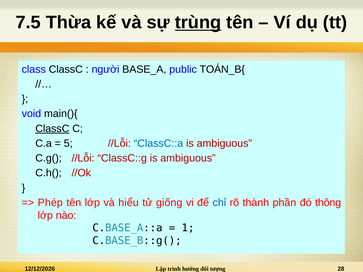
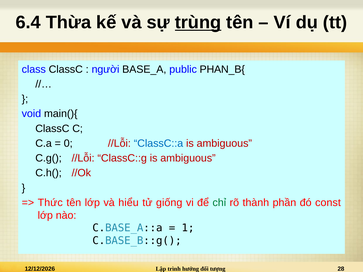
7.5: 7.5 -> 6.4 (28, 22)
TOÁN_B{: TOÁN_B{ -> PHAN_B{ (222, 69)
ClassC underline: present -> none (52, 129)
5: 5 -> 0 (68, 143)
Phép: Phép -> Thức (50, 203)
chỉ colour: blue -> green (219, 203)
thông: thông -> const (328, 203)
